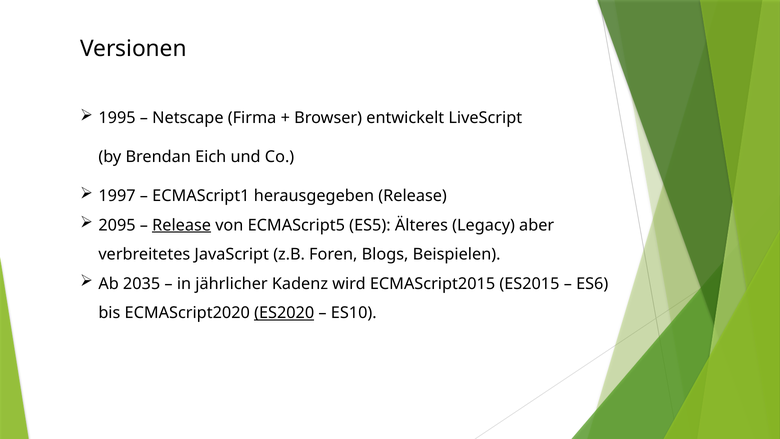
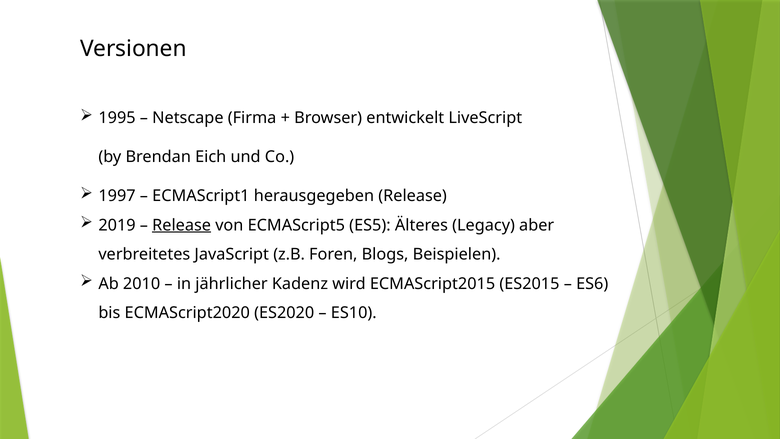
2095: 2095 -> 2019 (117, 225)
2035: 2035 -> 2010 (142, 284)
ES2020 underline: present -> none (284, 313)
